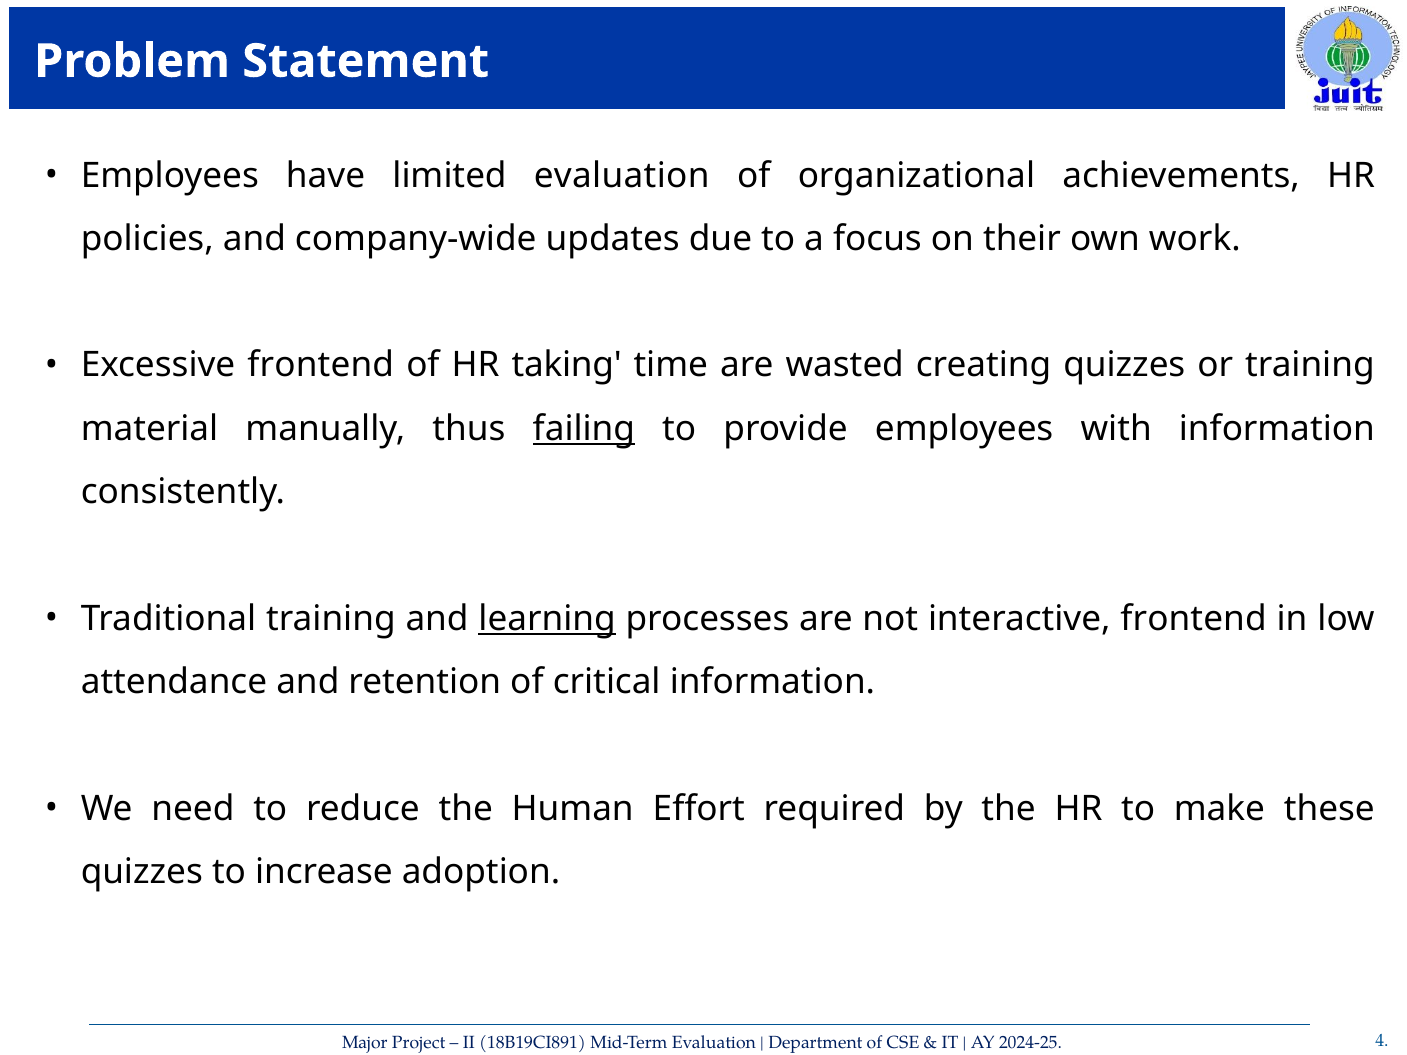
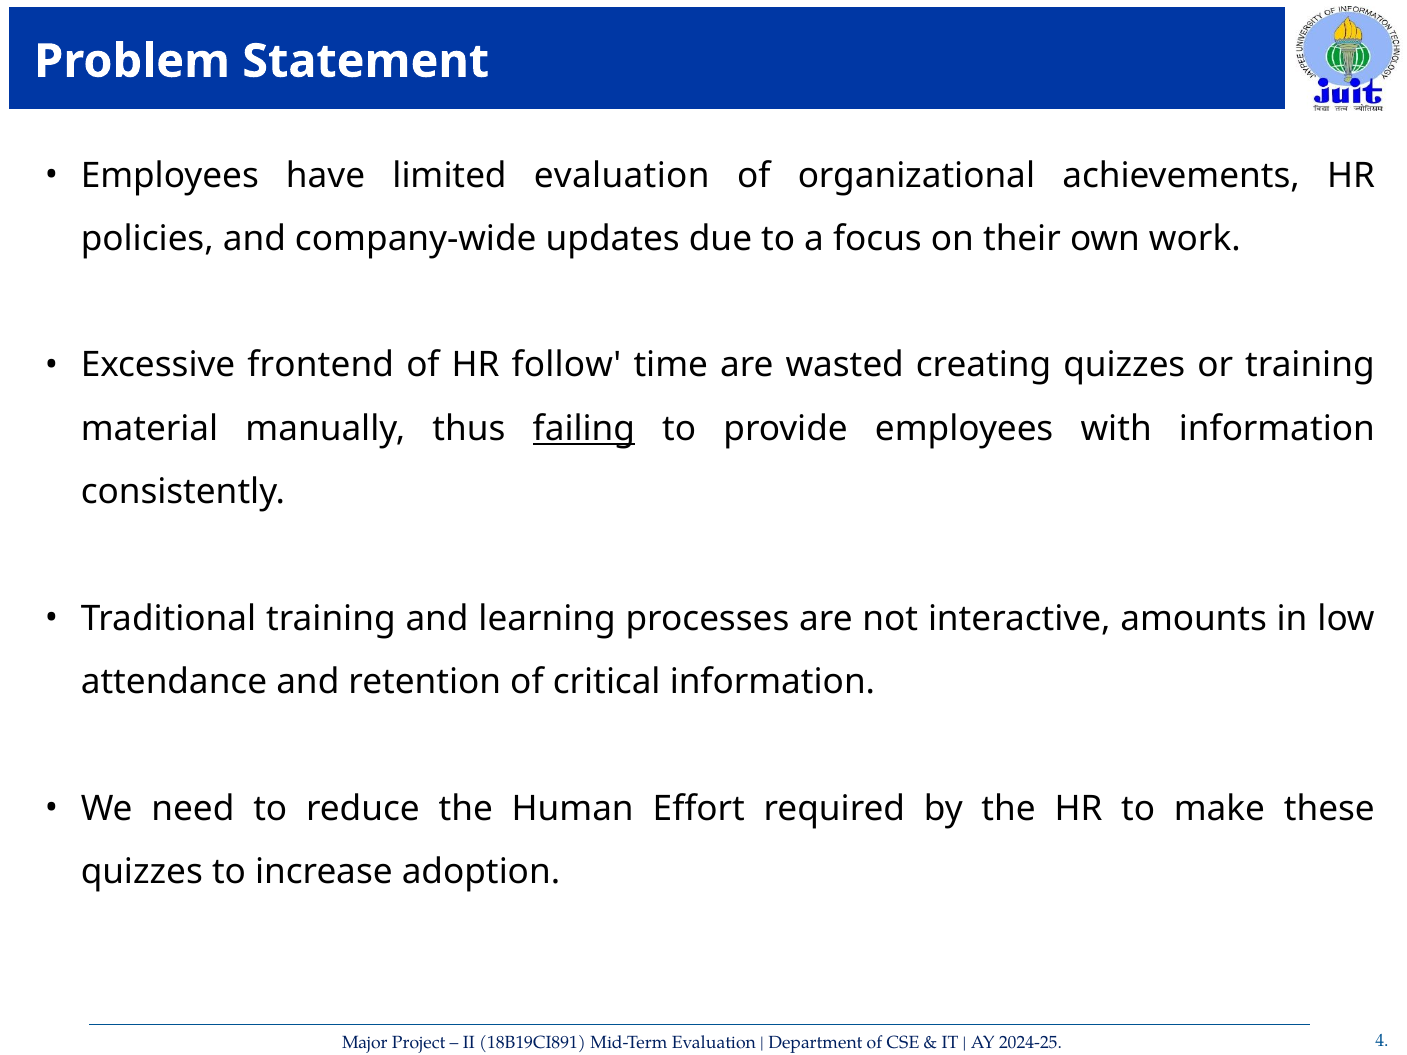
taking: taking -> follow (566, 365)
learning underline: present -> none (547, 619)
interactive frontend: frontend -> amounts (1194, 619)
